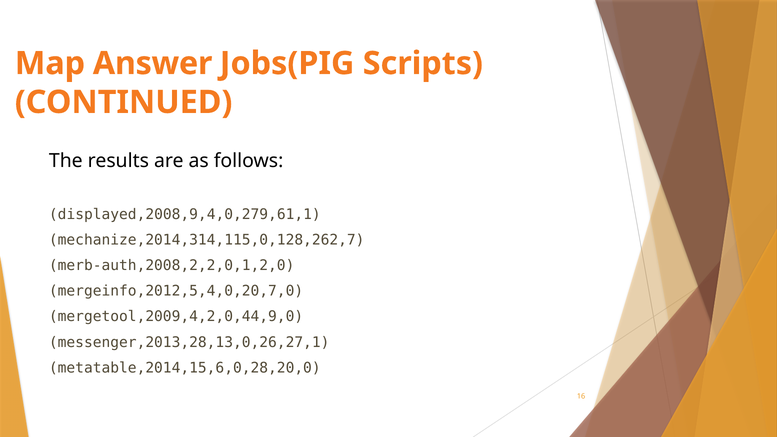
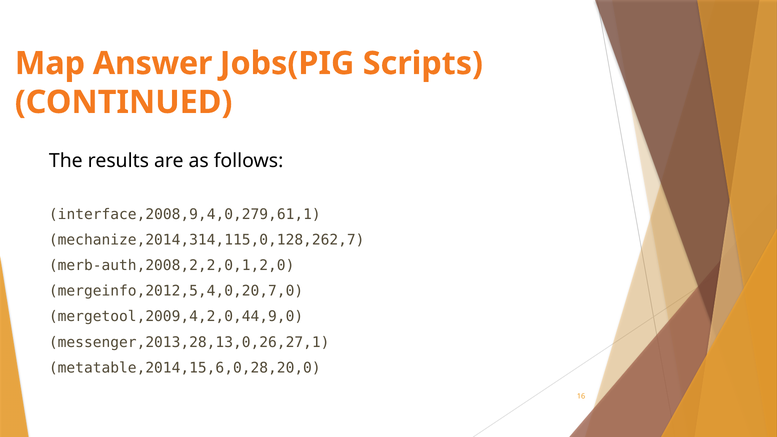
displayed,2008,9,4,0,279,61,1: displayed,2008,9,4,0,279,61,1 -> interface,2008,9,4,0,279,61,1 (185, 214)
